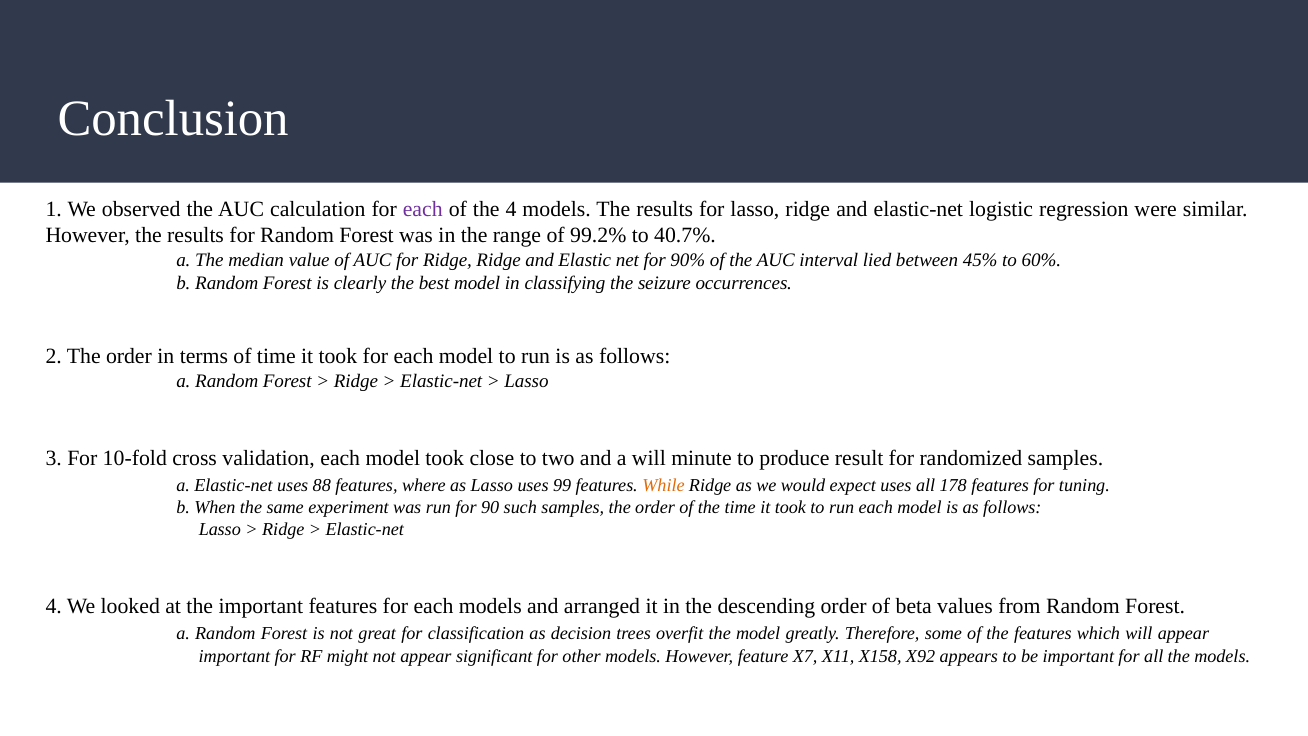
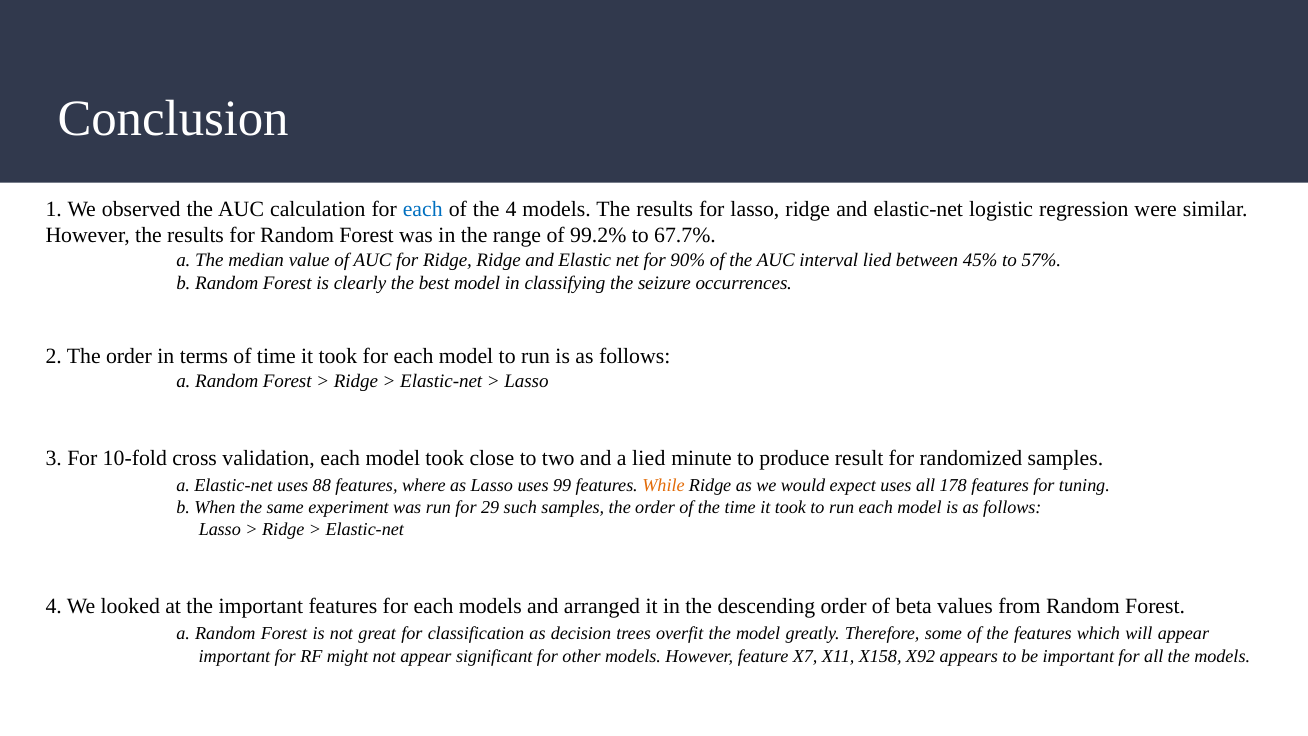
each colour: purple -> blue (423, 210)
40.7%: 40.7% -> 67.7% (685, 236)
60%: 60% -> 57% (1041, 260)
a will: will -> lied (649, 458)
90: 90 -> 29 (490, 508)
